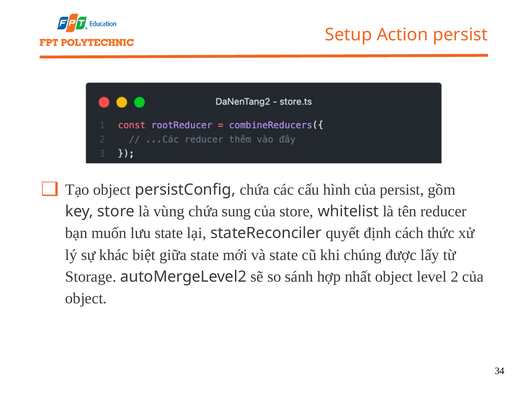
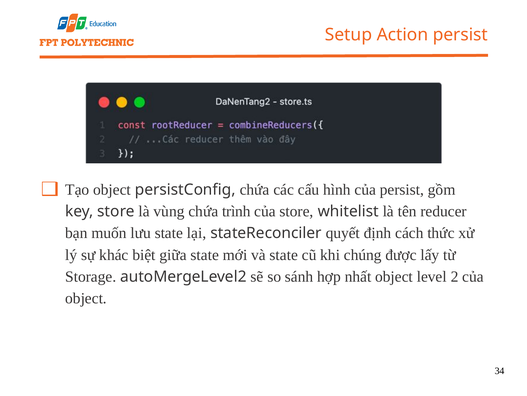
sung: sung -> trình (236, 211)
